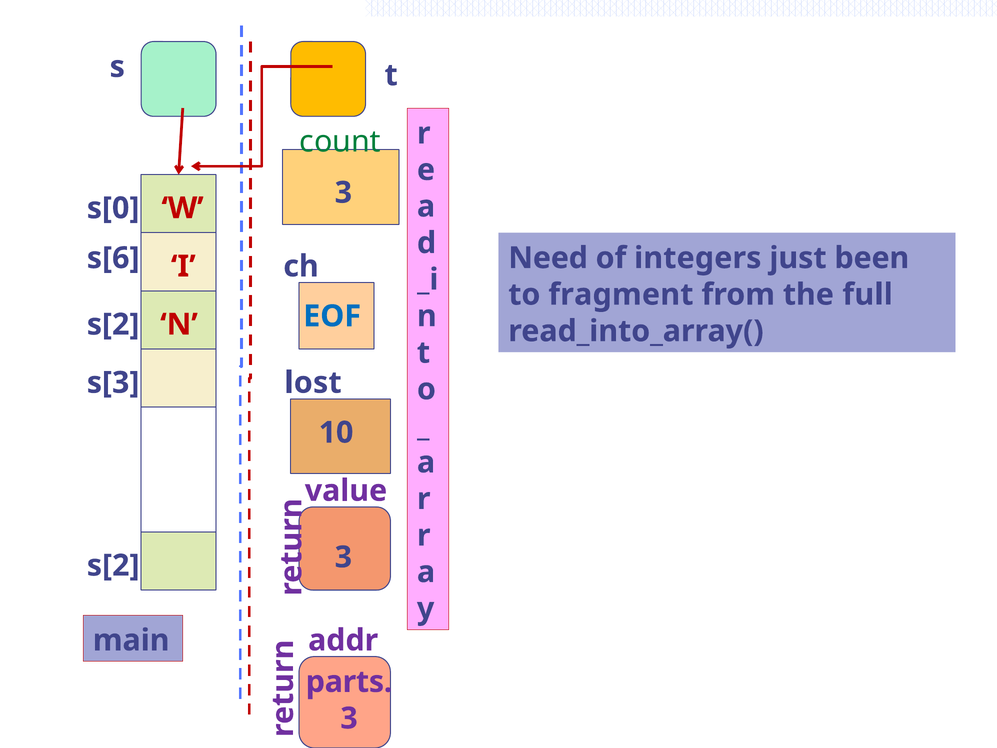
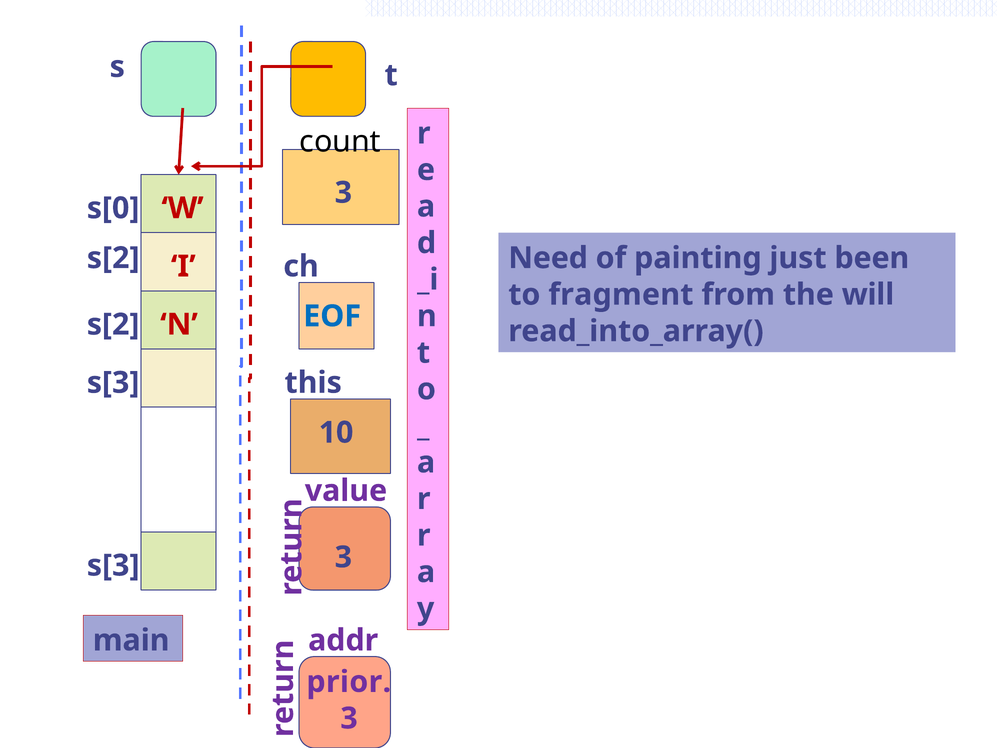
count colour: green -> black (340, 142)
s[6: s[6 -> s[2 (113, 258)
integers: integers -> painting (698, 258)
full: full -> will (868, 295)
lost: lost -> this (313, 383)
s[2: s[2 -> s[3 (113, 565)
parts: parts -> prior (349, 682)
